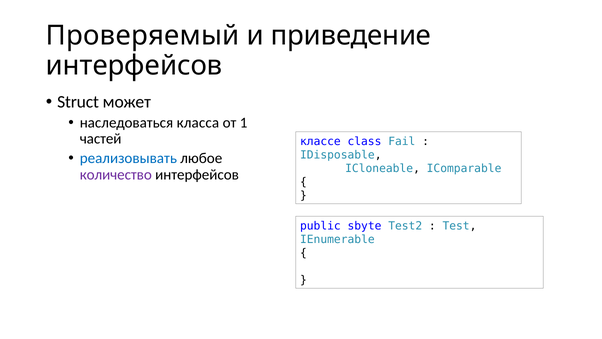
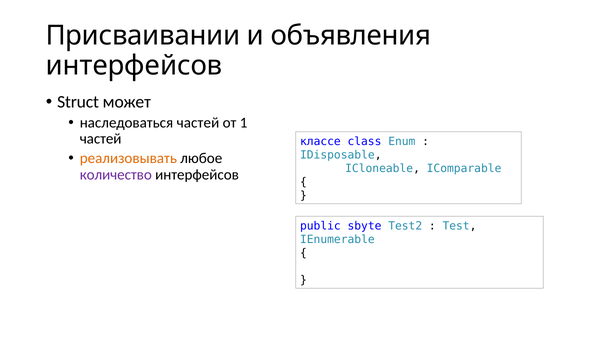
Проверяемый: Проверяемый -> Присваивании (143, 36)
приведение: приведение -> объявления (351, 36)
наследоваться класса: класса -> частей (198, 123)
Fail: Fail -> Enum (402, 141)
реализовывать colour: blue -> orange (128, 158)
